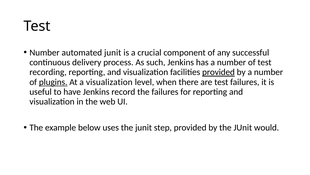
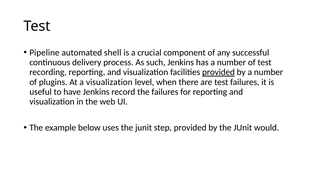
Number: Number -> Pipeline (44, 52)
automated junit: junit -> shell (113, 52)
plugins underline: present -> none (53, 82)
